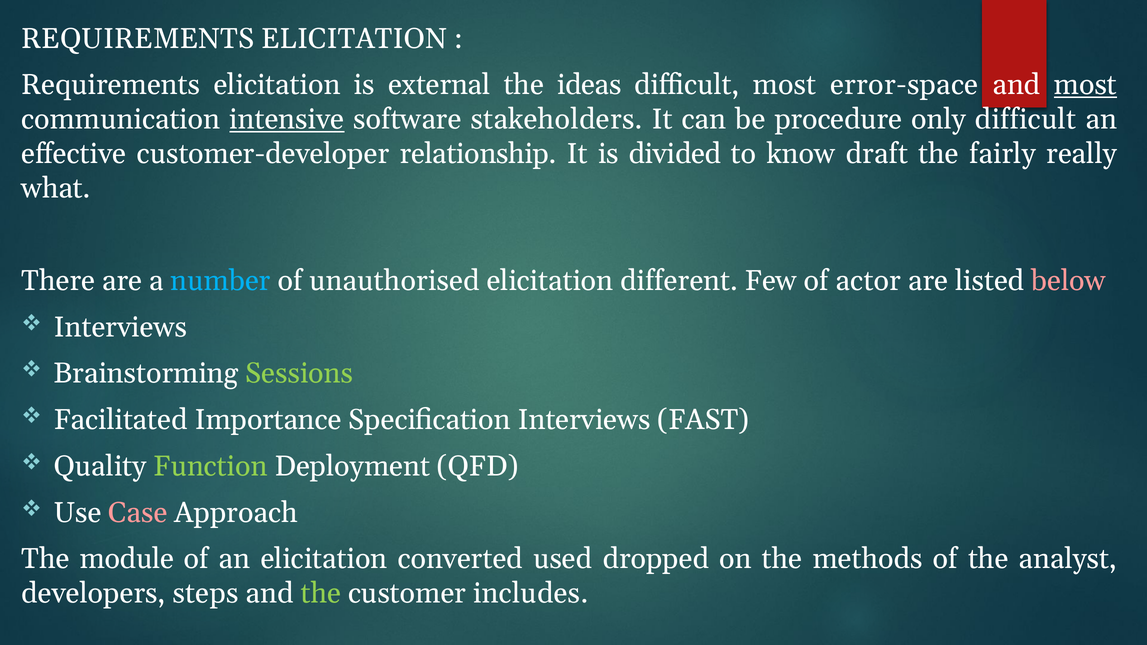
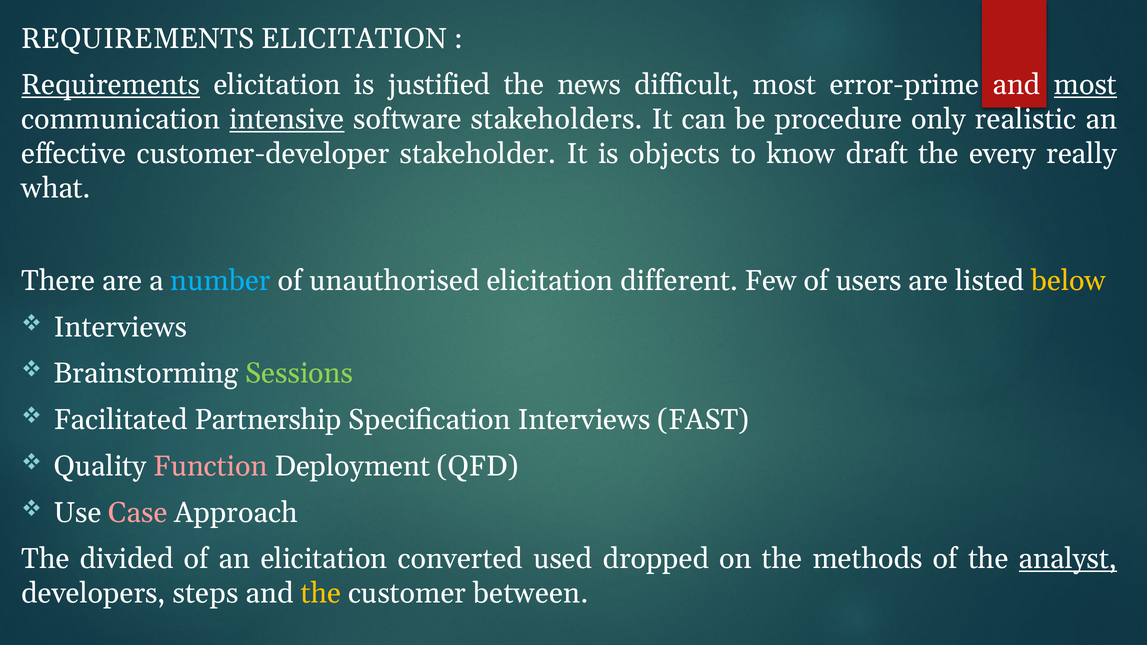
Requirements underline: none -> present (111, 85)
external: external -> justified (439, 85)
ideas: ideas -> news (589, 85)
error-space: error-space -> error-prime (904, 85)
only difficult: difficult -> realistic (1026, 119)
relationship: relationship -> stakeholder (478, 154)
divided: divided -> objects (675, 154)
fairly: fairly -> every (1003, 154)
actor: actor -> users (869, 281)
below colour: pink -> yellow (1069, 281)
Importance: Importance -> Partnership (268, 420)
Function colour: light green -> pink (211, 466)
module: module -> divided (127, 559)
analyst underline: none -> present (1068, 559)
the colour: light green -> yellow (321, 593)
includes: includes -> between (531, 593)
